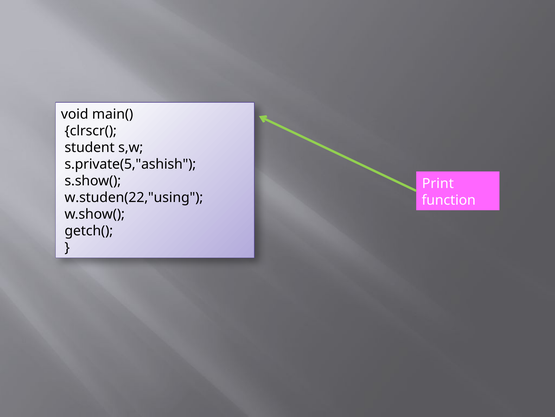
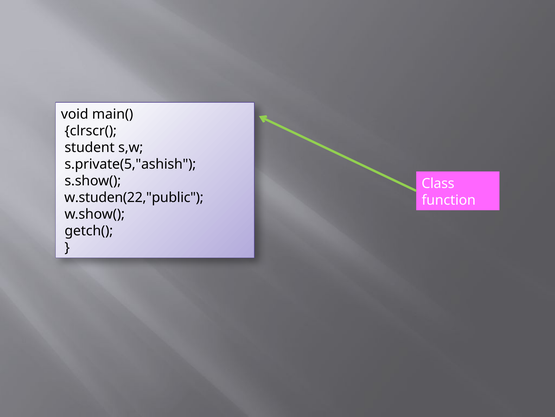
Print: Print -> Class (438, 183)
w.studen(22,"using: w.studen(22,"using -> w.studen(22,"public (134, 197)
